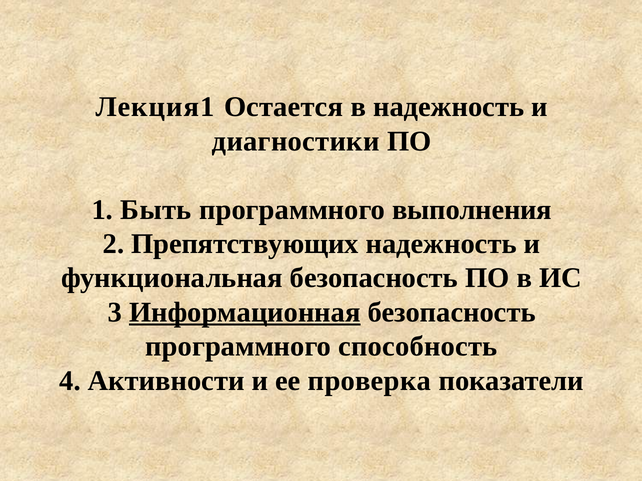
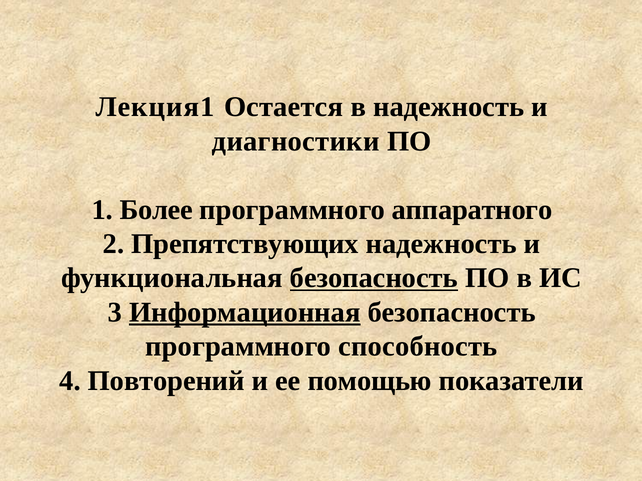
Быть: Быть -> Более (156, 210)
выполнения: выполнения -> аппаратного (472, 210)
безопасность underline: none -> present (374, 278)
Активности: Активности -> Повторений (166, 381)
проверка: проверка -> помощью (370, 381)
